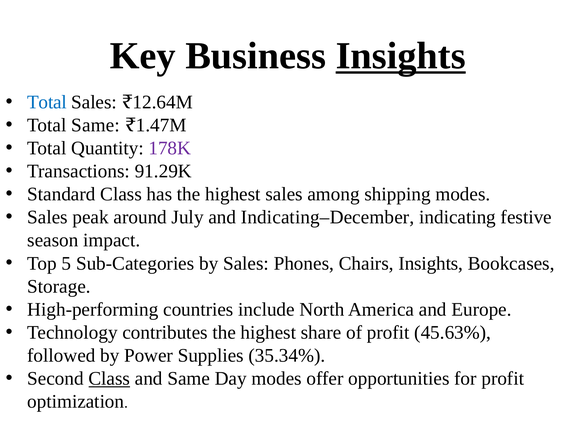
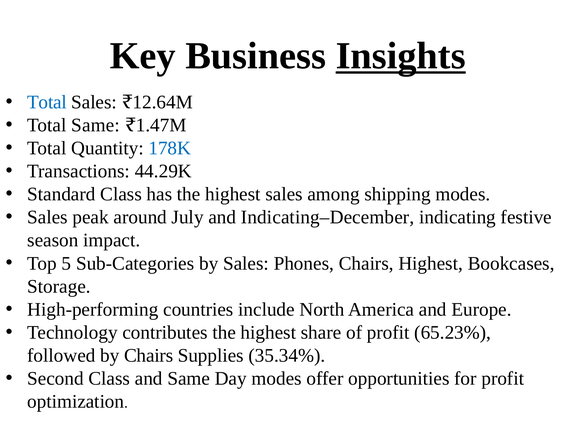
178K colour: purple -> blue (170, 148)
91.29K: 91.29K -> 44.29K (163, 171)
Chairs Insights: Insights -> Highest (431, 263)
45.63%: 45.63% -> 65.23% (453, 332)
by Power: Power -> Chairs (149, 356)
Class underline: present -> none (109, 379)
